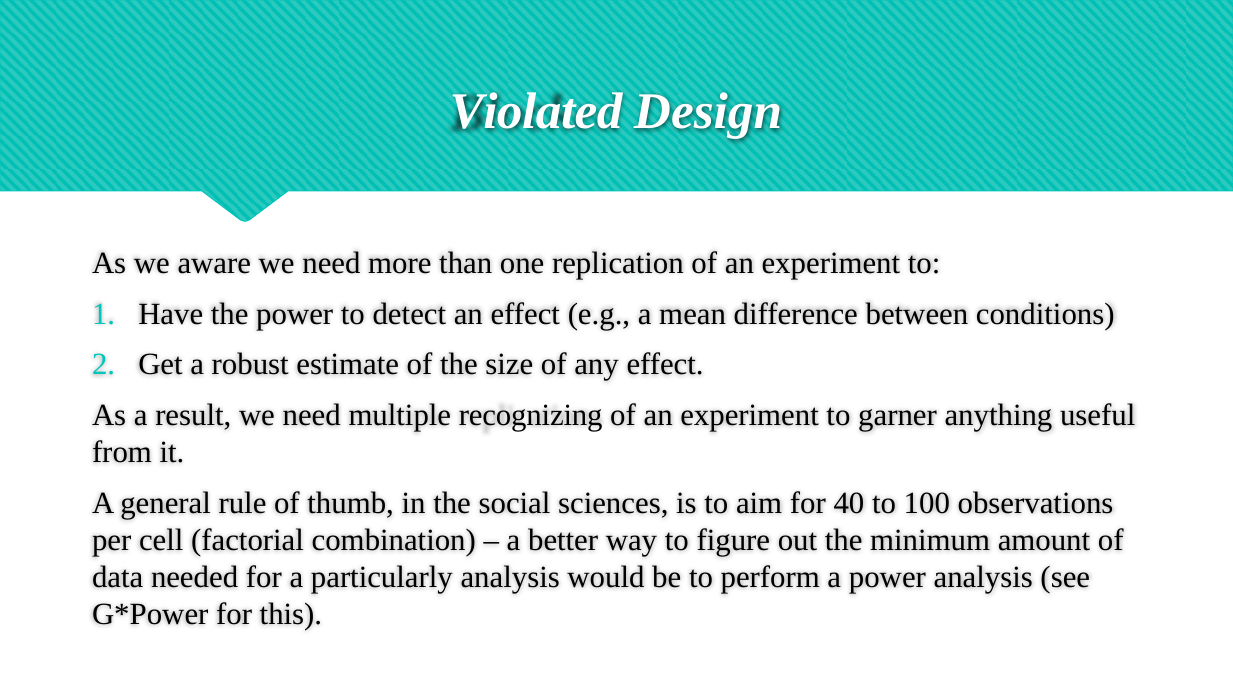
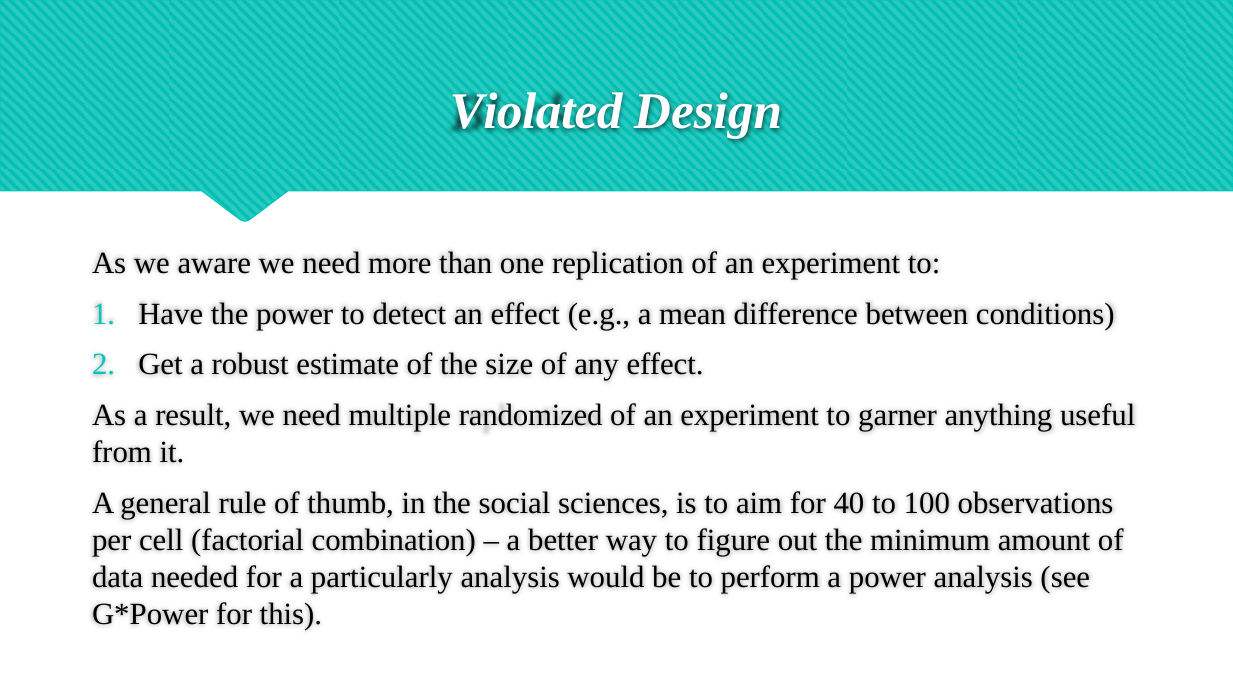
recognizing: recognizing -> randomized (531, 415)
